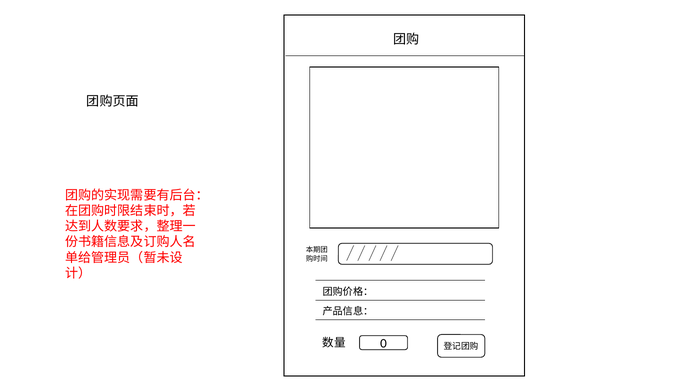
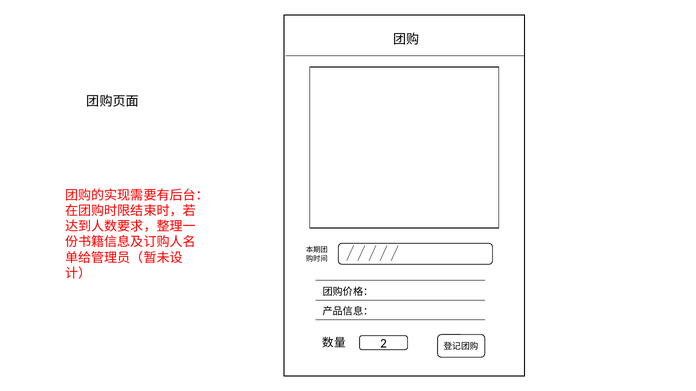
0: 0 -> 2 (383, 344)
